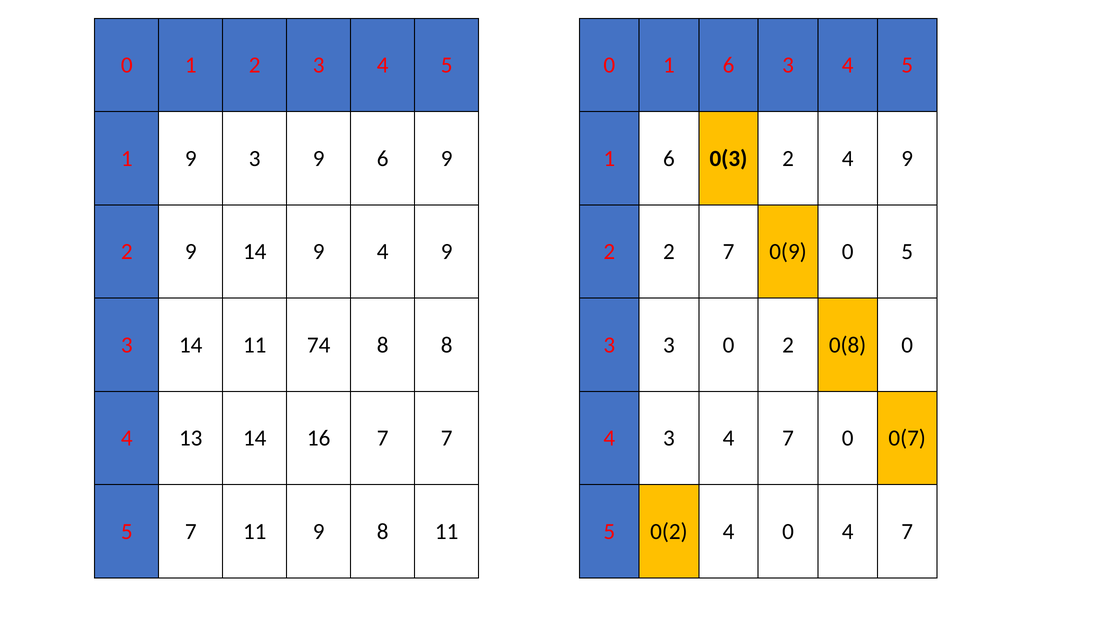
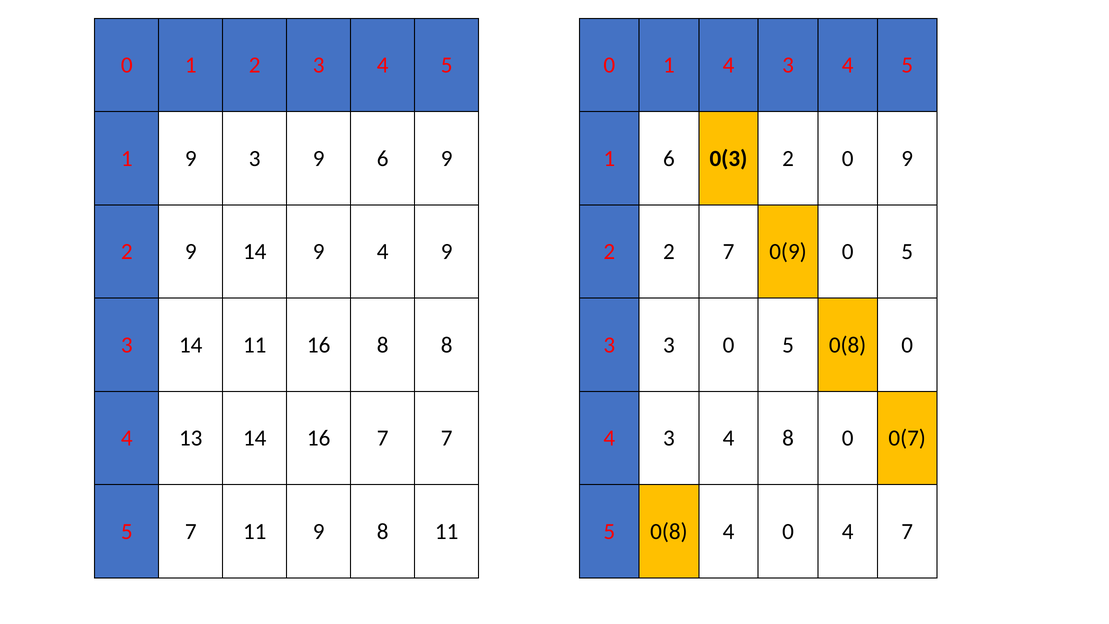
0 1 6: 6 -> 4 (729, 65)
2 4: 4 -> 0 (848, 158)
11 74: 74 -> 16 (319, 345)
3 0 2: 2 -> 5 (788, 345)
3 4 7: 7 -> 8 (788, 438)
0(2: 0(2 -> 0(8 (669, 531)
